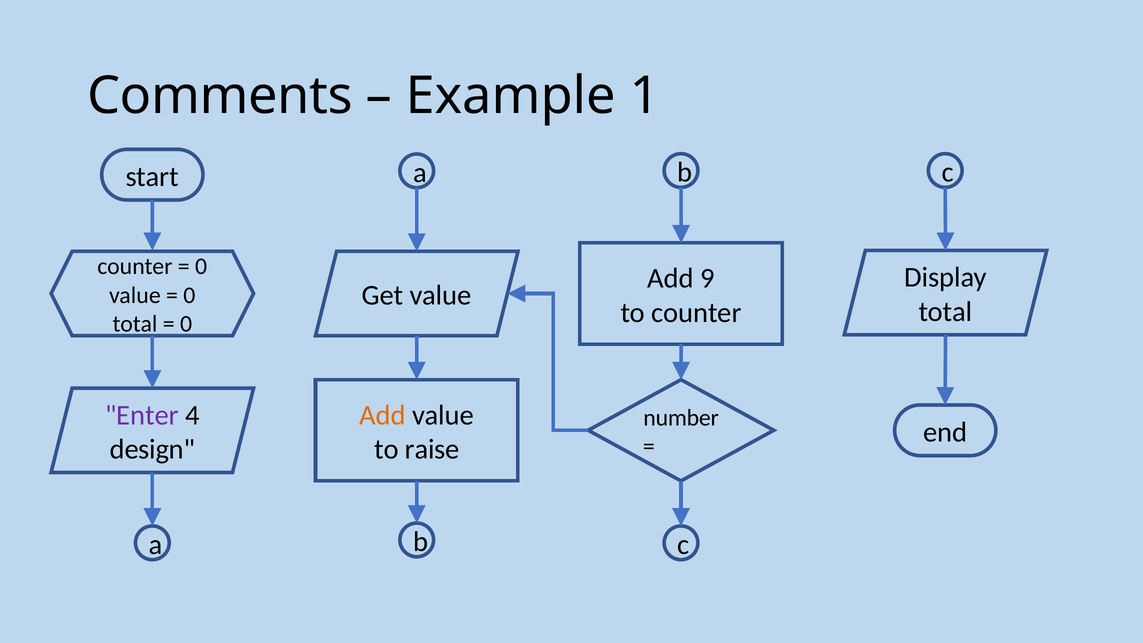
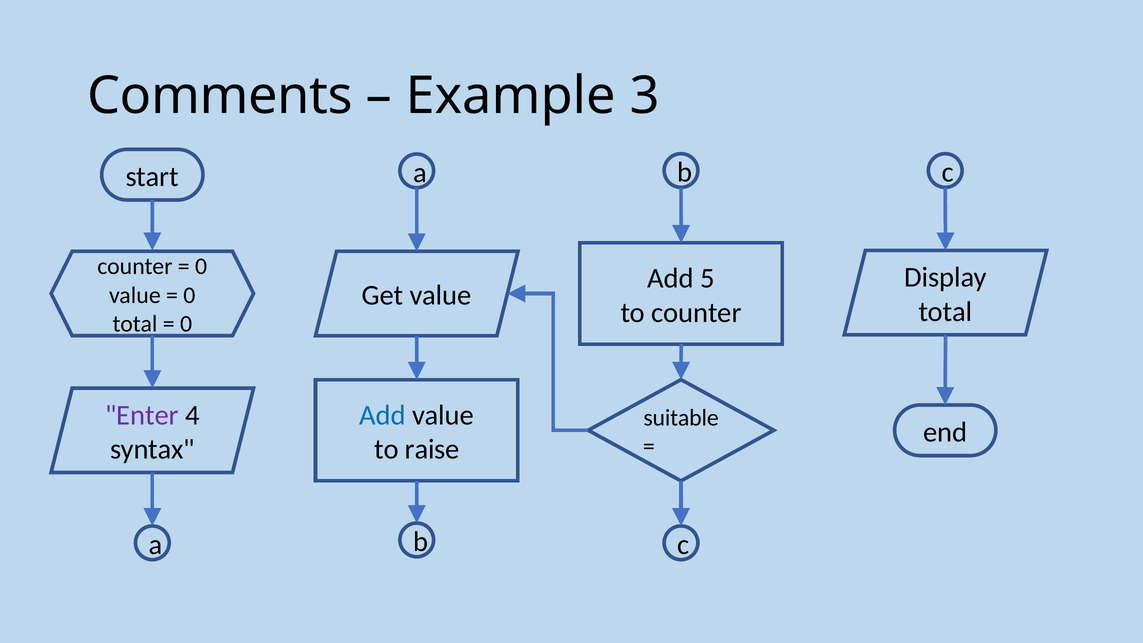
1: 1 -> 3 (645, 96)
9: 9 -> 5 (708, 278)
Add colour: orange -> blue (382, 415)
number: number -> suitable (681, 418)
design: design -> syntax (152, 449)
